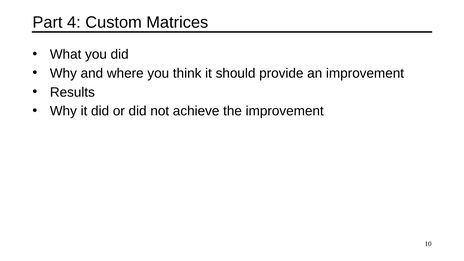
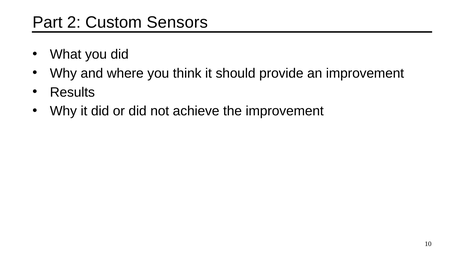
4: 4 -> 2 (74, 22)
Matrices: Matrices -> Sensors (177, 22)
